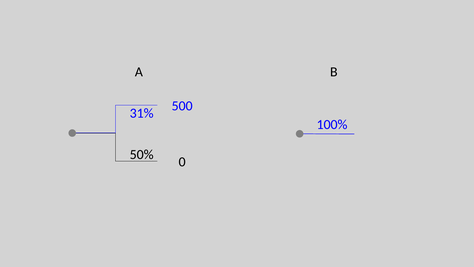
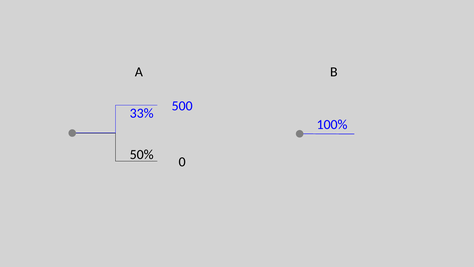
31%: 31% -> 33% (142, 113)
